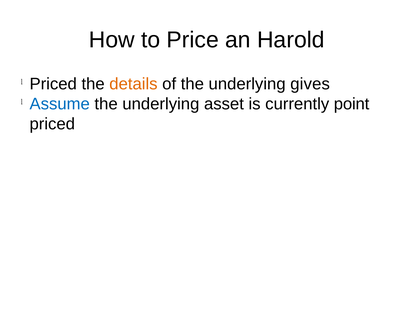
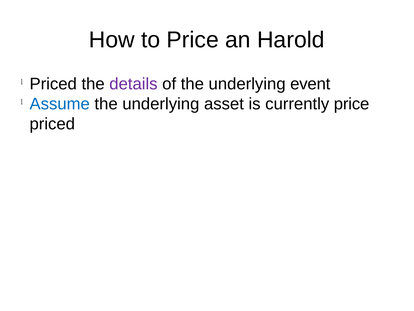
details colour: orange -> purple (133, 84)
gives: gives -> event (310, 84)
currently point: point -> price (352, 104)
